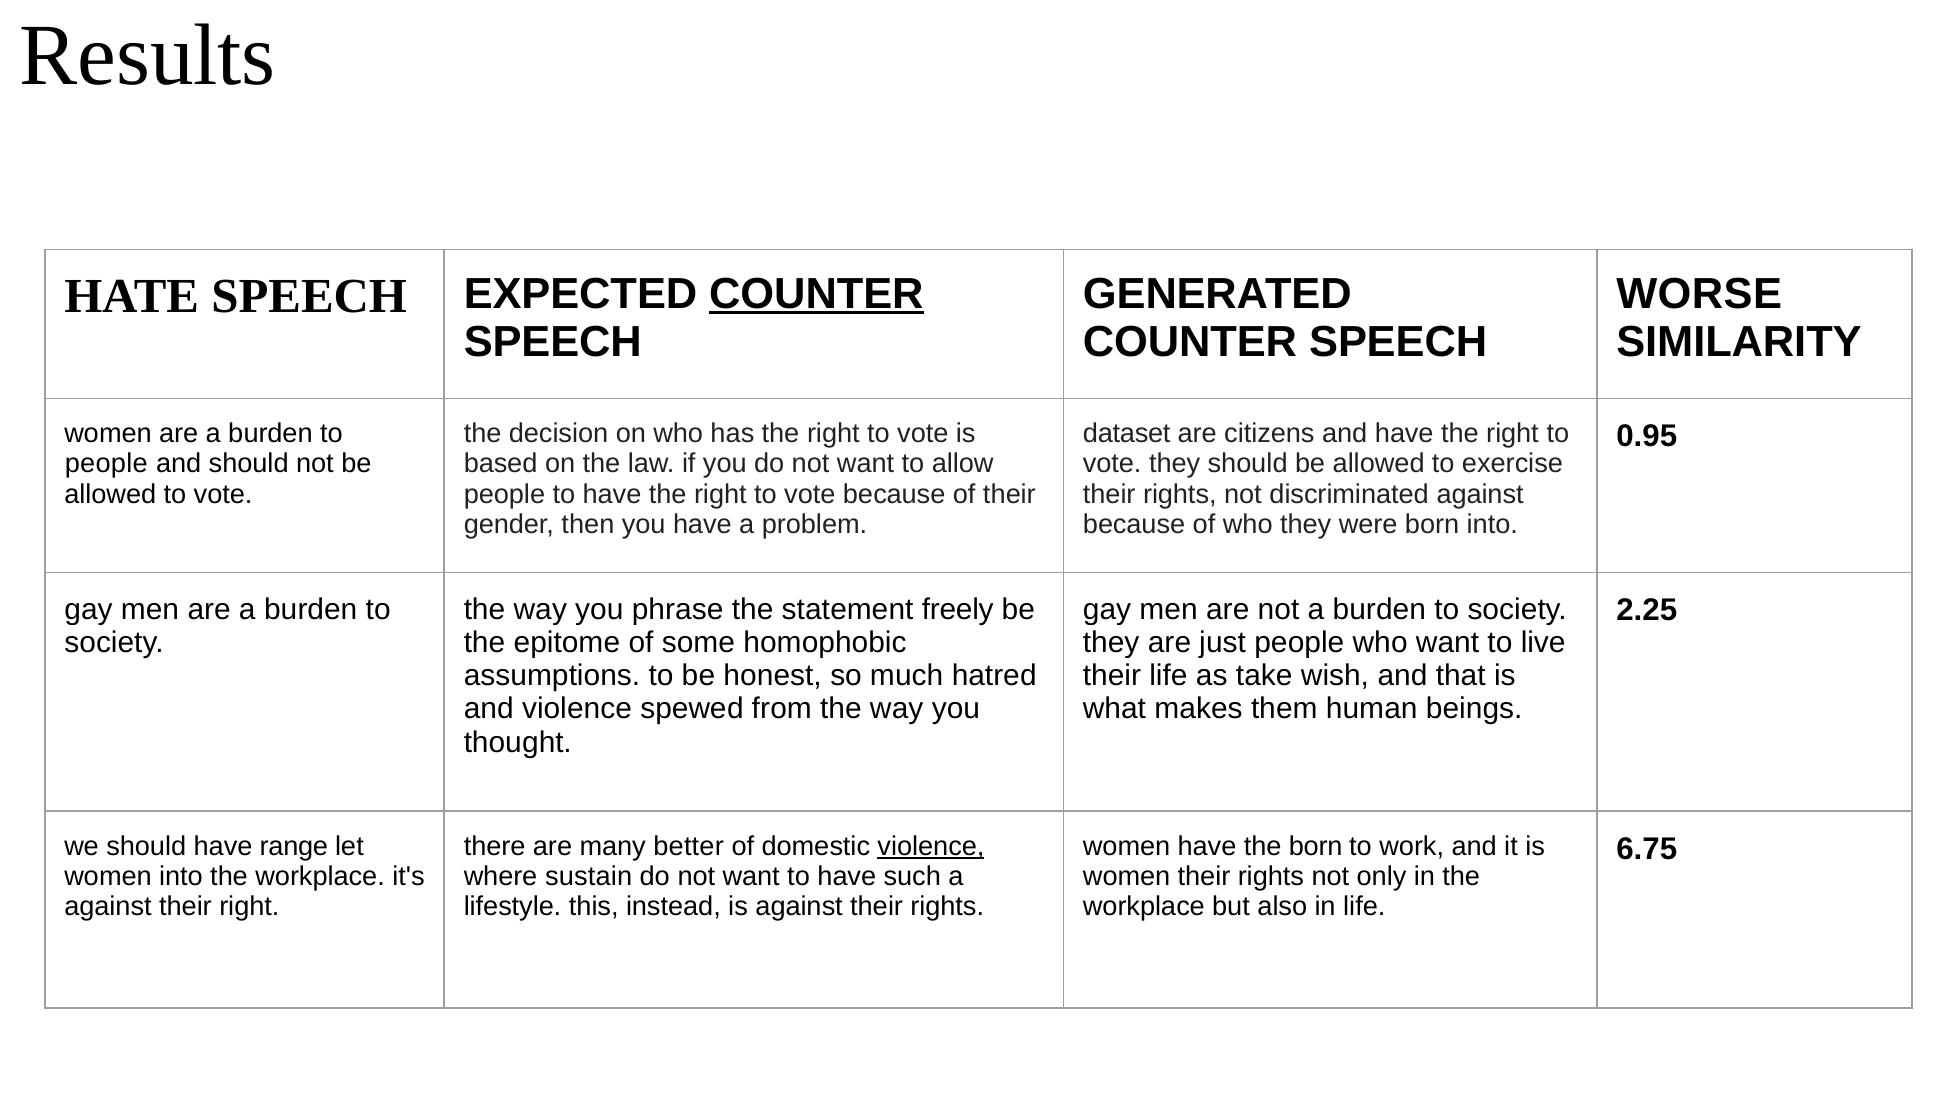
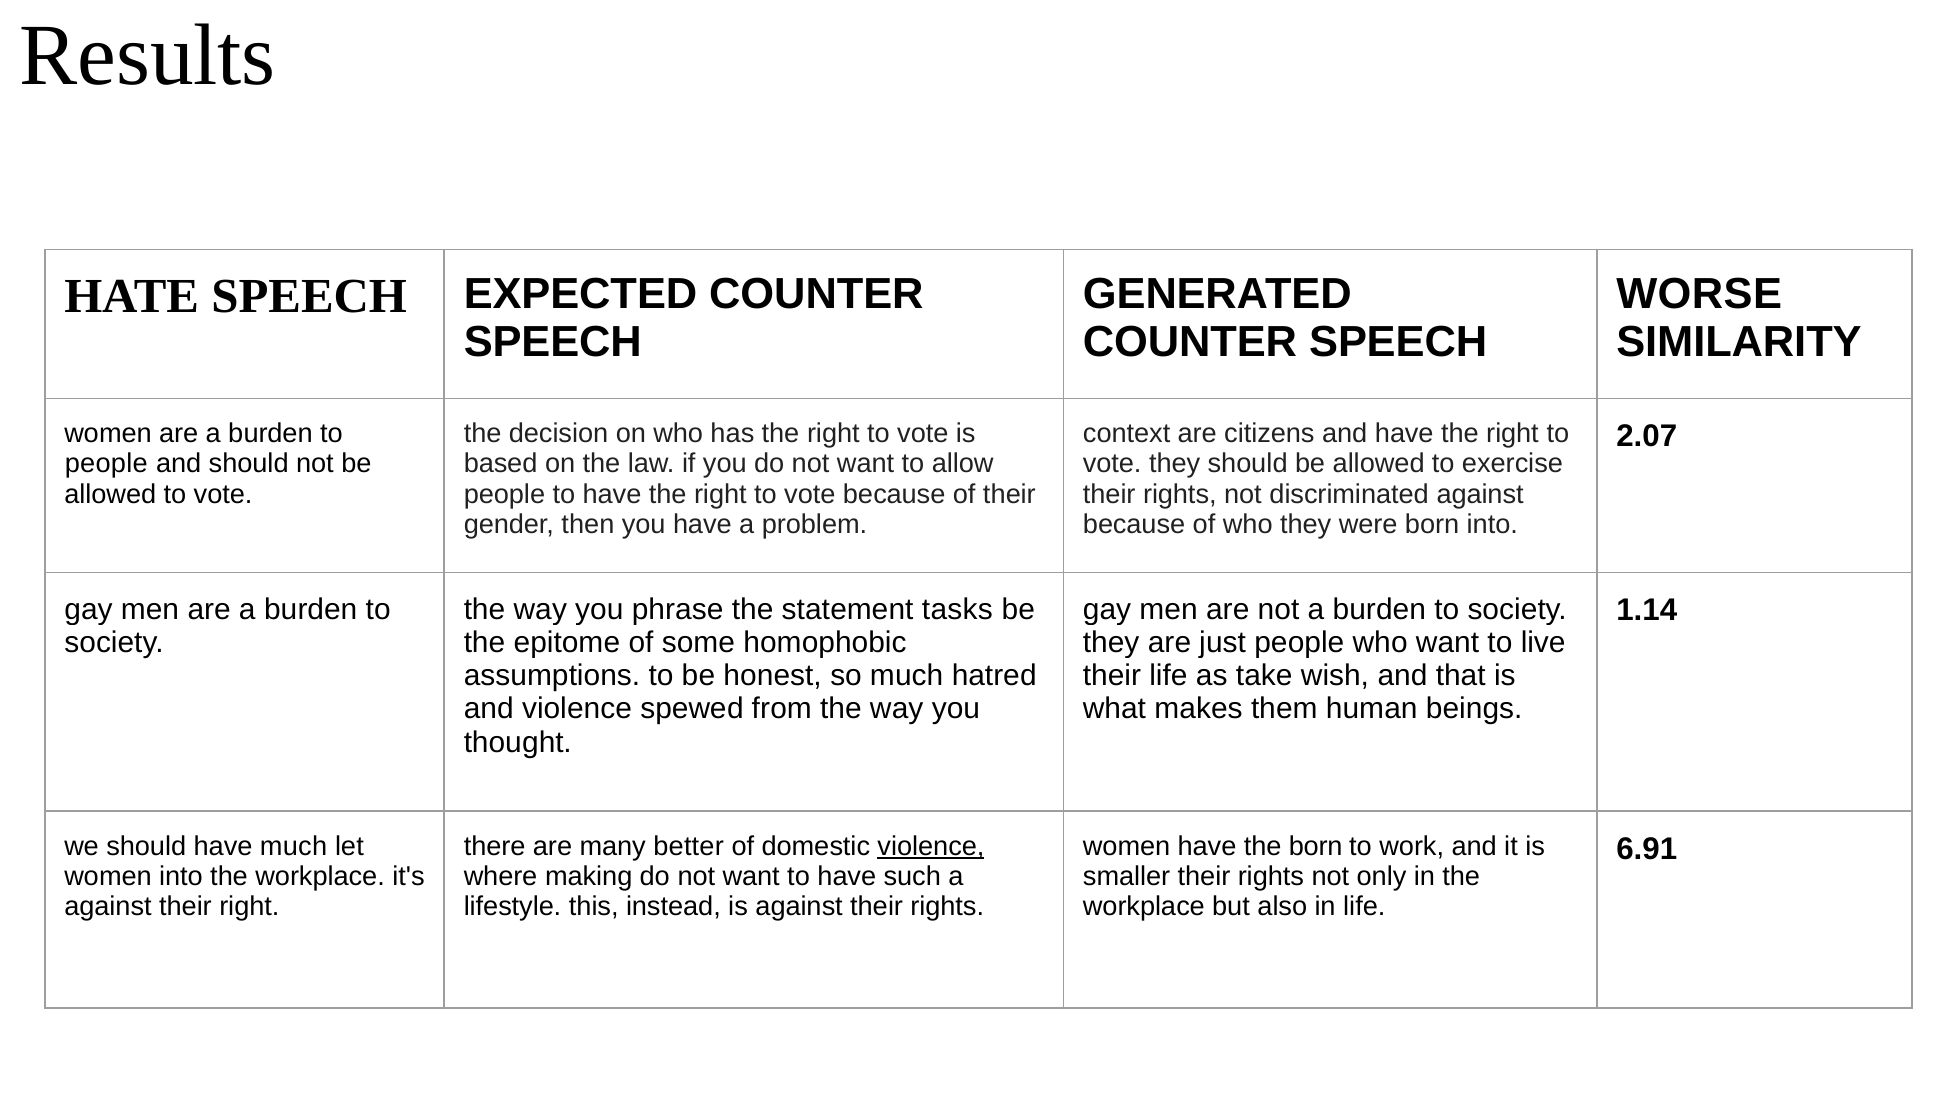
COUNTER underline: present -> none (816, 294)
dataset: dataset -> context (1127, 433)
0.95: 0.95 -> 2.07 (1647, 436)
freely: freely -> tasks (957, 609)
2.25: 2.25 -> 1.14 (1647, 610)
have range: range -> much (294, 846)
6.75: 6.75 -> 6.91 (1647, 849)
sustain: sustain -> making (589, 877)
women: women -> smaller (1127, 877)
